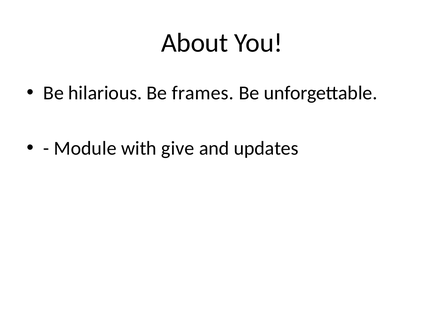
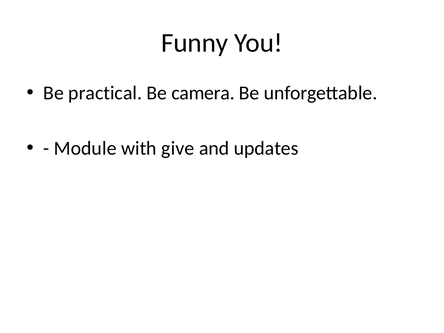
About: About -> Funny (195, 43)
hilarious: hilarious -> practical (105, 93)
frames: frames -> camera (203, 93)
